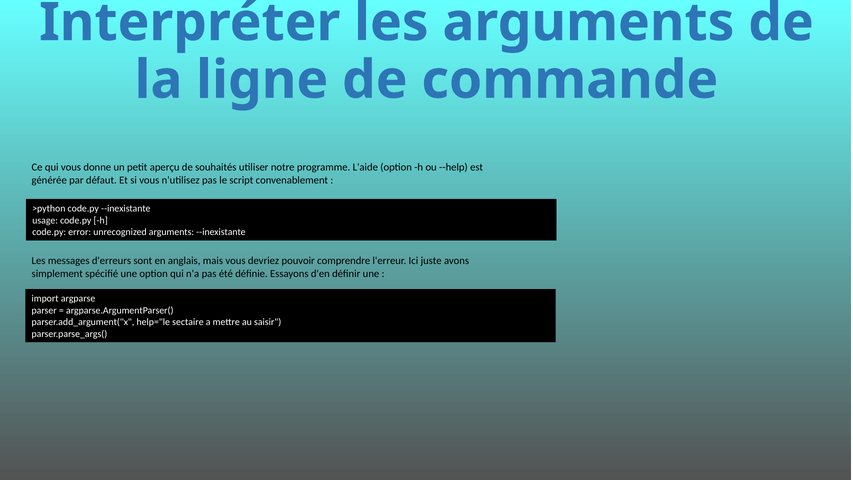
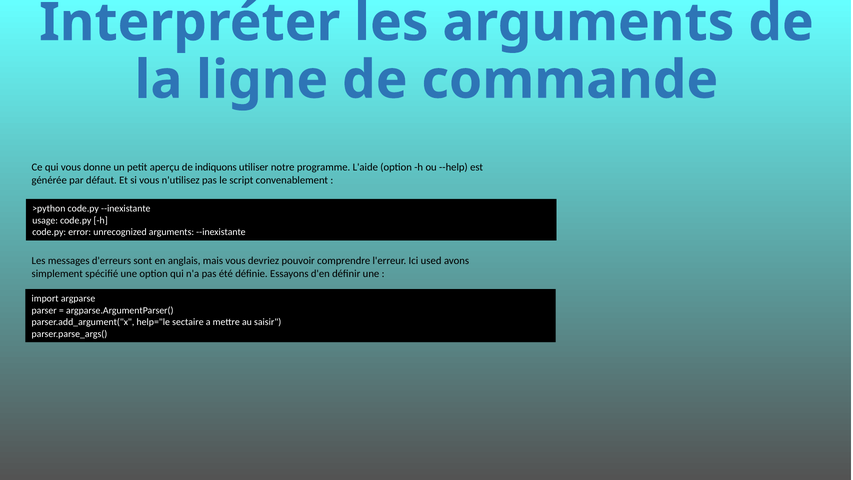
souhaités: souhaités -> indiquons (216, 167)
juste: juste -> used (431, 261)
